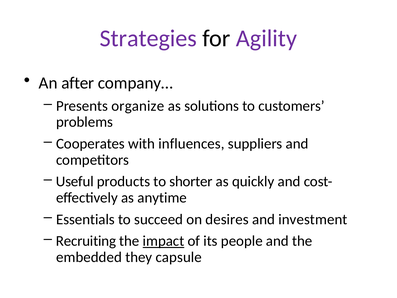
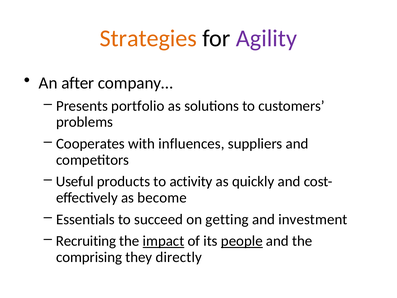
Strategies colour: purple -> orange (148, 38)
organize: organize -> portfolio (138, 106)
shorter: shorter -> activity (191, 181)
anytime: anytime -> become (162, 197)
desires: desires -> getting (227, 219)
people underline: none -> present (242, 241)
embedded: embedded -> comprising (89, 257)
capsule: capsule -> directly (179, 257)
